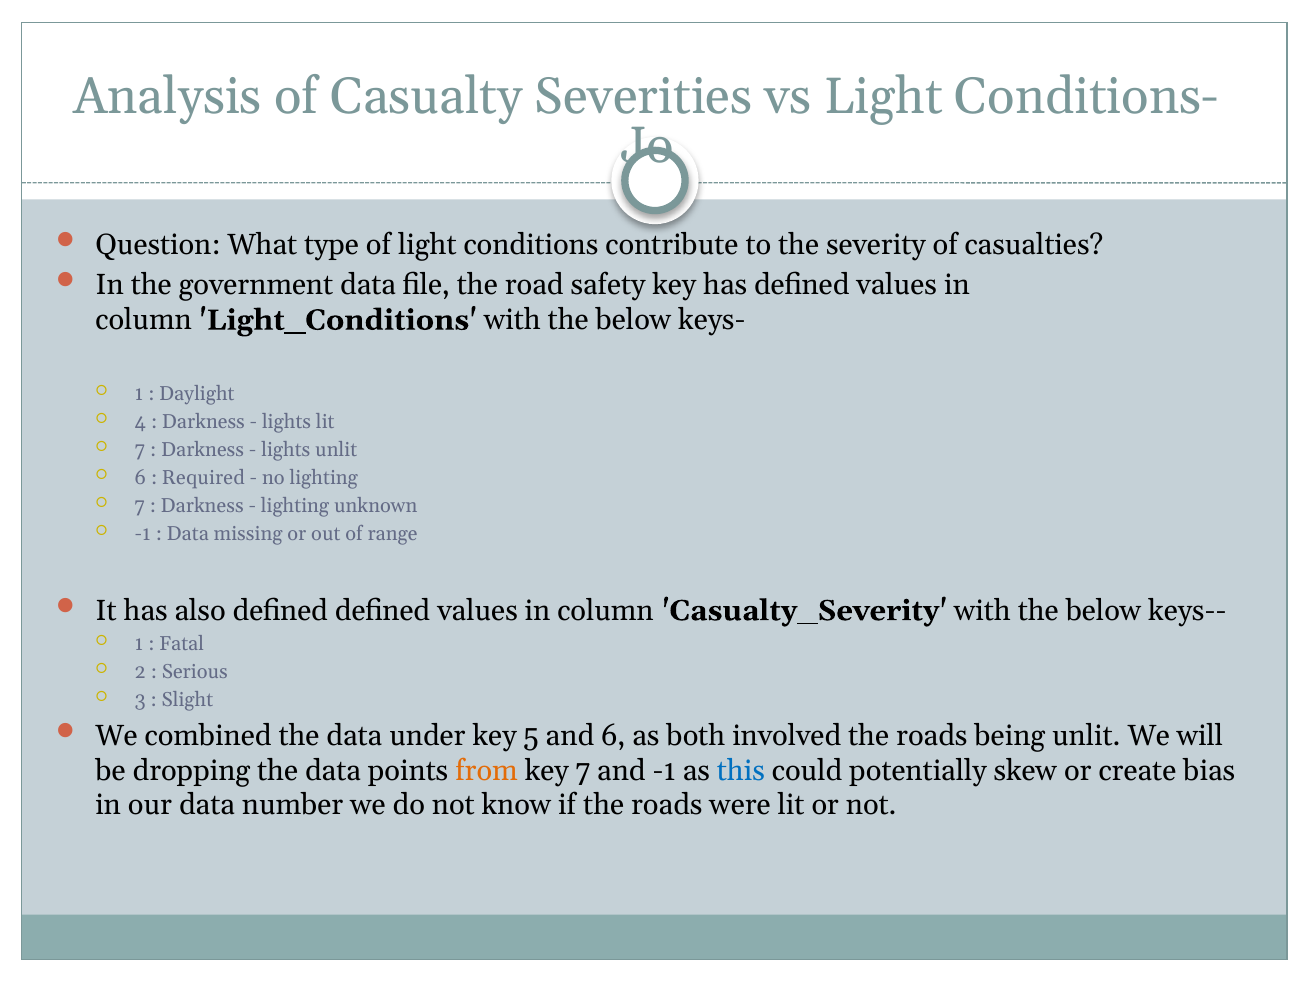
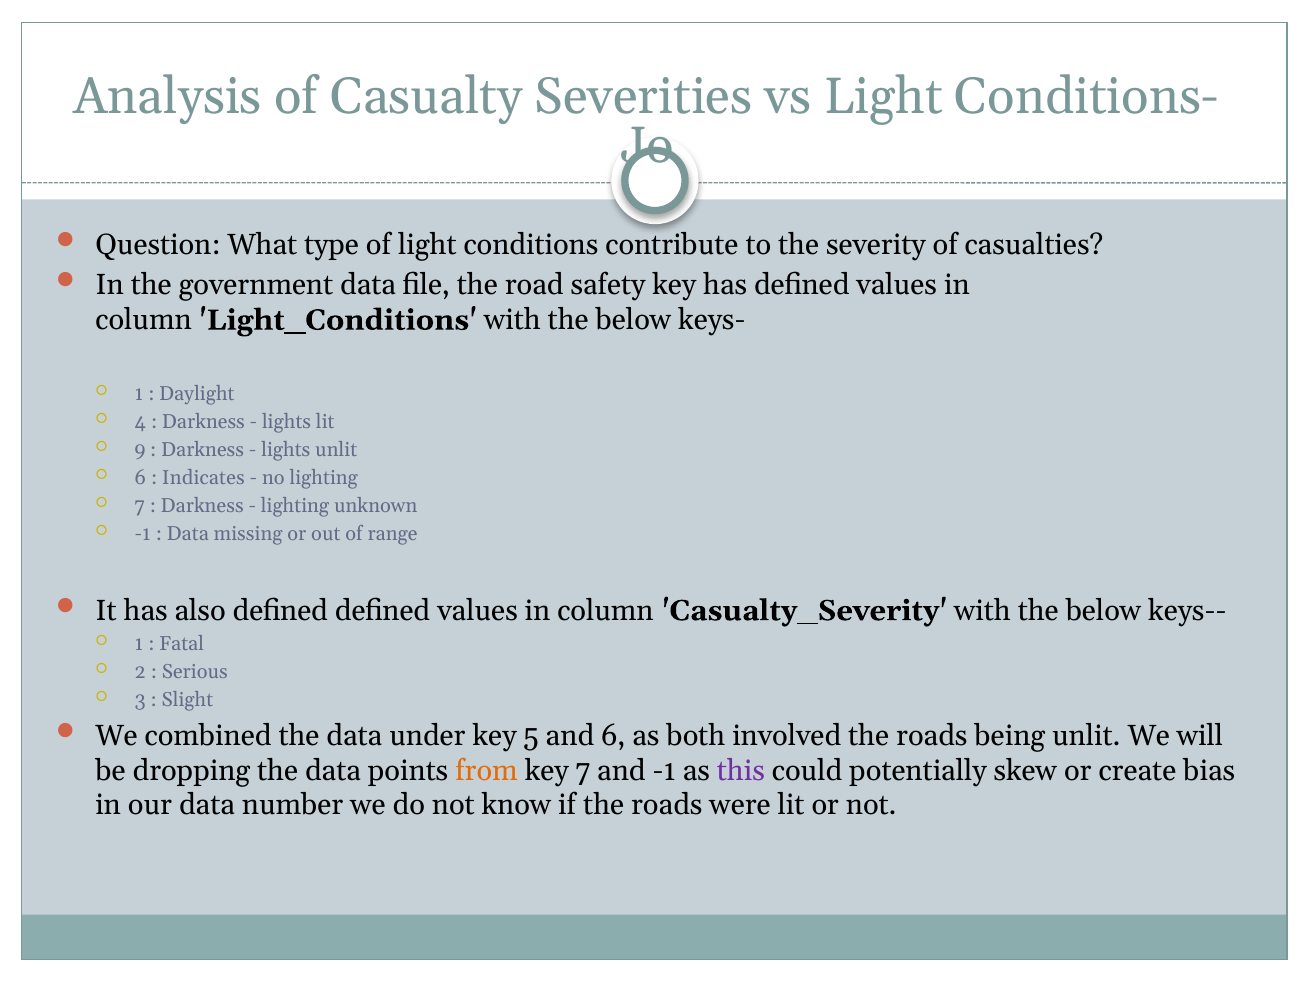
7: 7 -> 9 (140, 450)
Required: Required -> Indicates (203, 478)
this colour: blue -> purple (741, 771)
